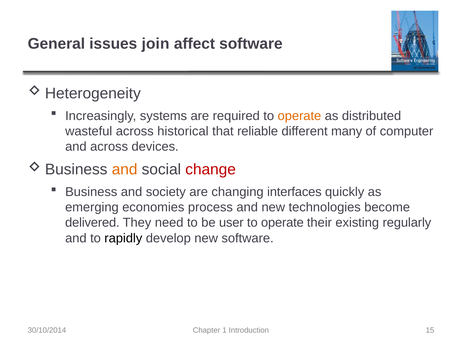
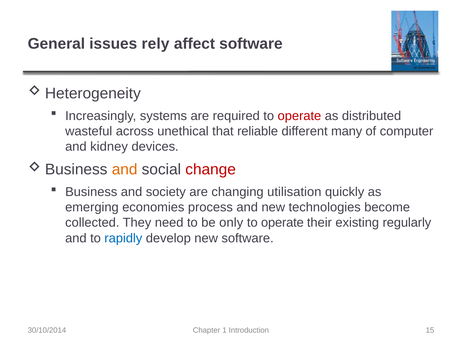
join: join -> rely (156, 44)
operate colour: orange -> red (299, 116)
historical: historical -> unethical (183, 131)
and across: across -> kidney (109, 147)
interfaces: interfaces -> utilisation (294, 192)
delivered: delivered -> collected (92, 223)
user: user -> only (231, 223)
rapidly colour: black -> blue (123, 238)
